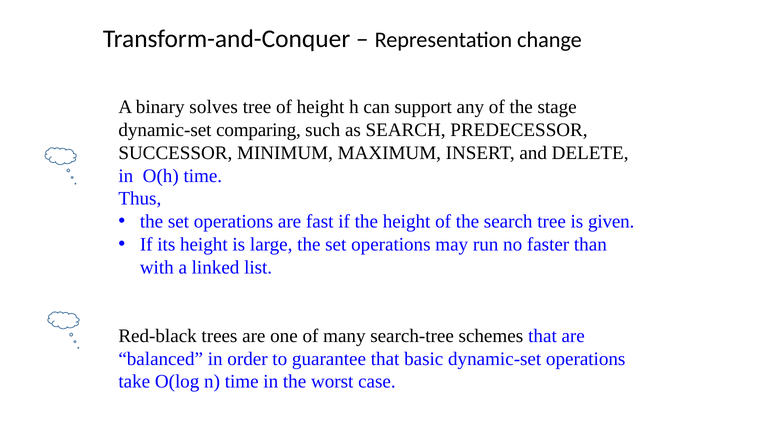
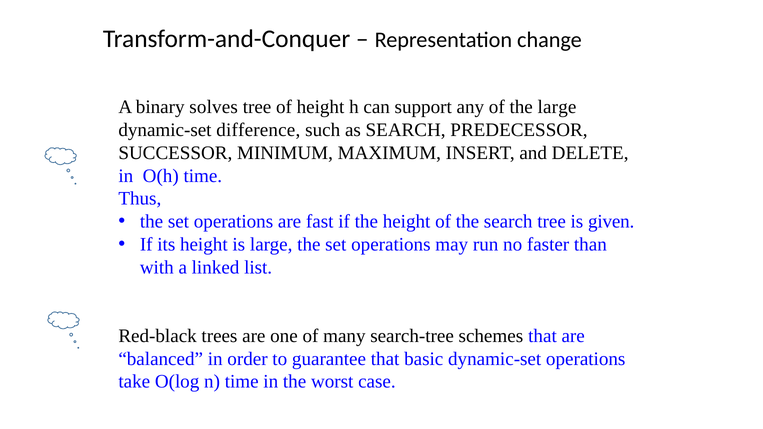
the stage: stage -> large (557, 107)
comparing: comparing -> difference (258, 130)
